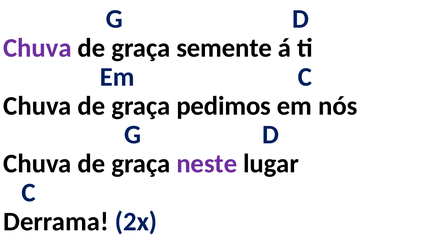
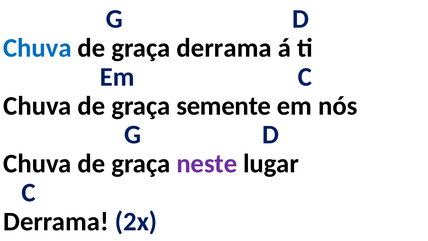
Chuva colour: purple -> blue (37, 48)
graça semente: semente -> derrama (224, 48)
pedimos: pedimos -> semente (224, 106)
